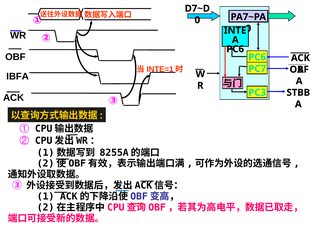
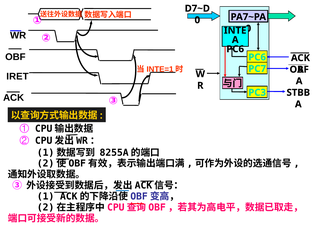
IBFA: IBFA -> IRET (17, 76)
